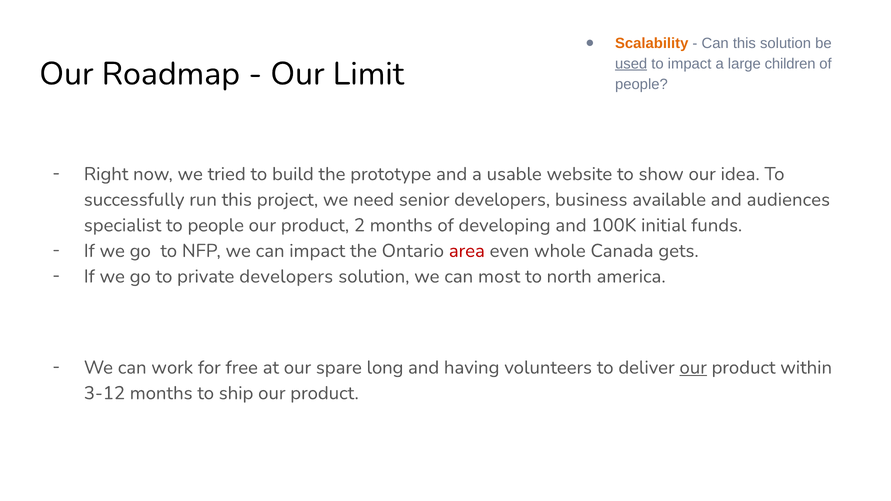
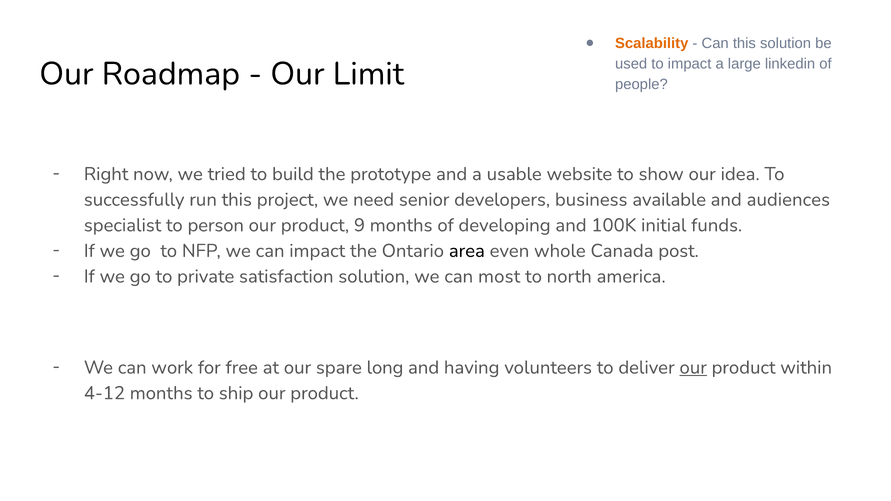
used underline: present -> none (631, 64)
children: children -> linkedin (790, 64)
to people: people -> person (216, 225)
2: 2 -> 9 (359, 225)
area colour: red -> black (467, 251)
gets: gets -> post (679, 251)
private developers: developers -> satisfaction (286, 277)
3-12: 3-12 -> 4-12 (104, 393)
